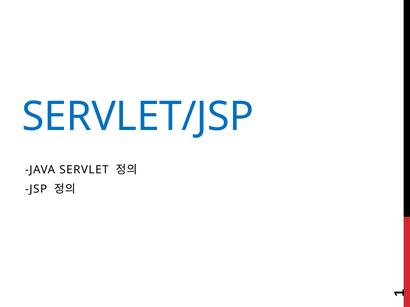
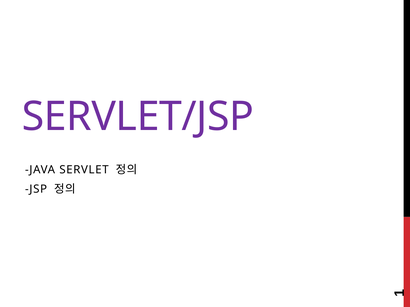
SERVLET/JSP colour: blue -> purple (138, 117)
